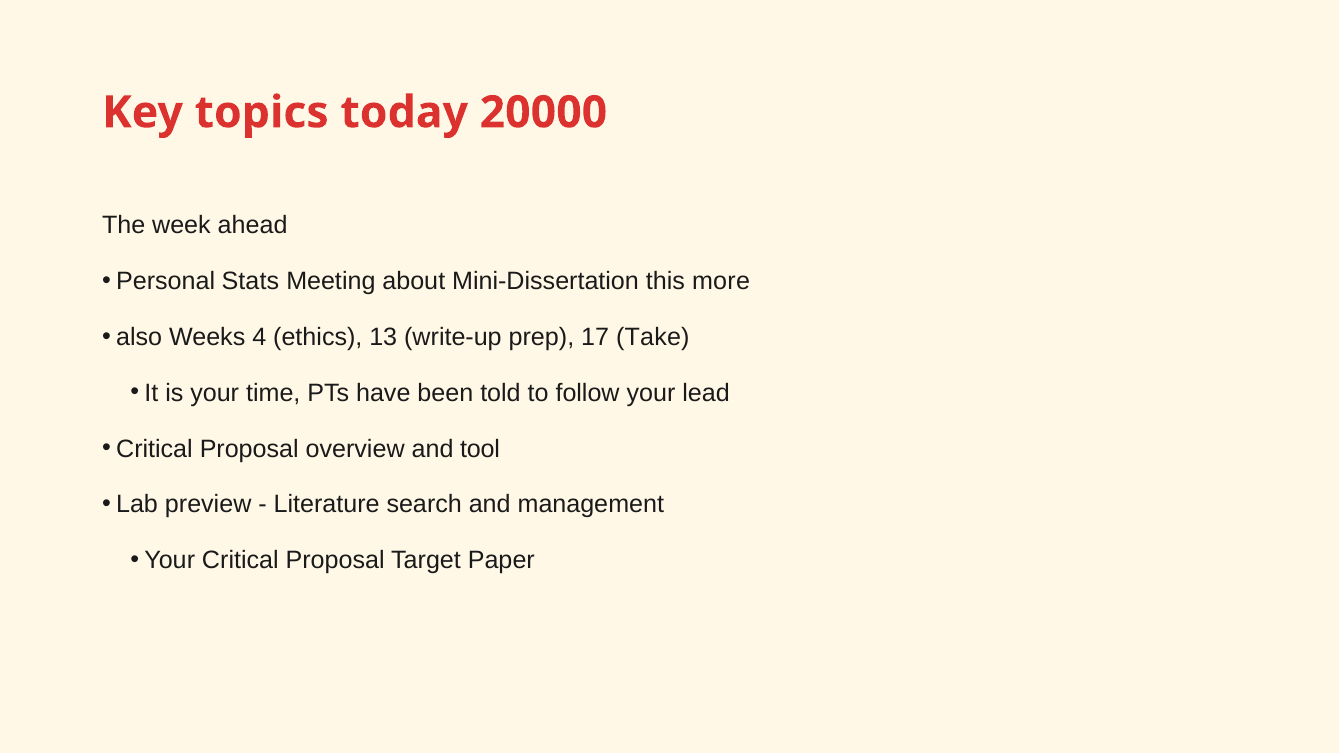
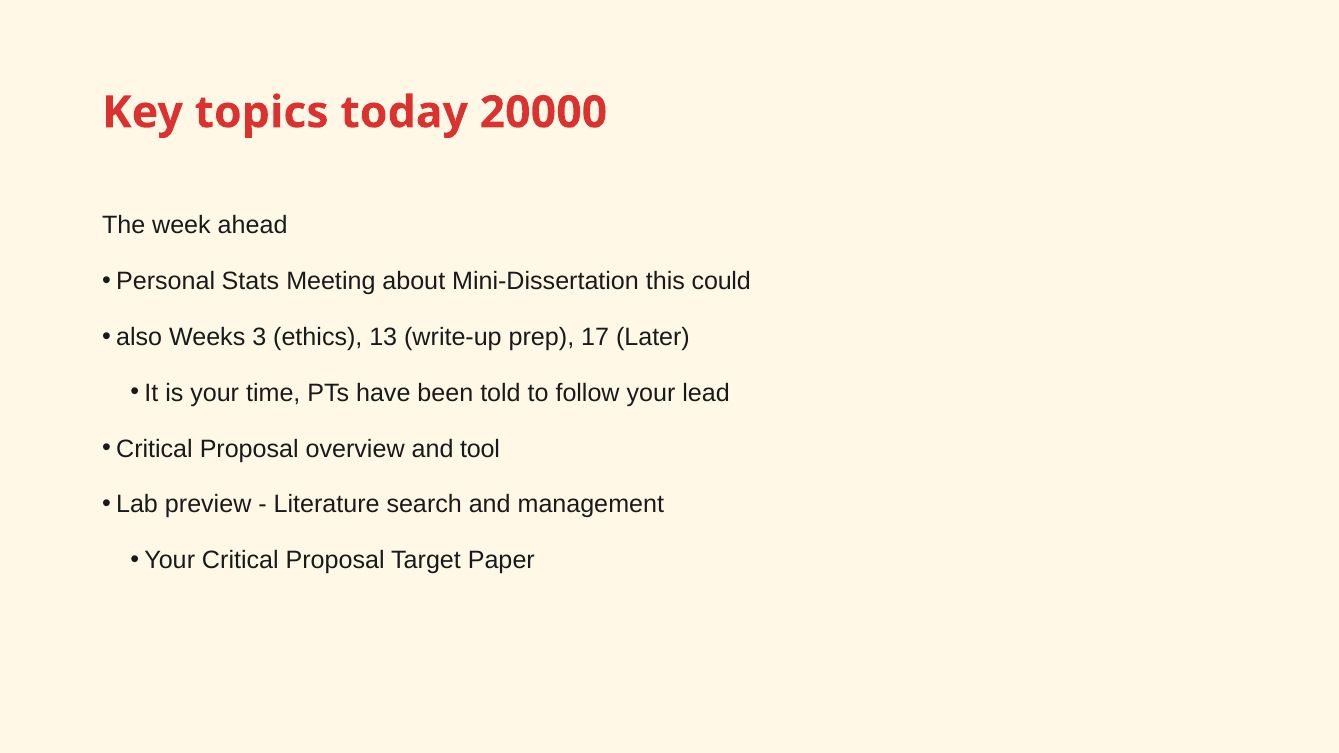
more: more -> could (721, 281)
4: 4 -> 3 (259, 337)
Take: Take -> Later (653, 337)
